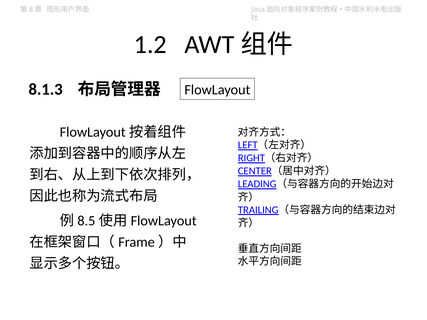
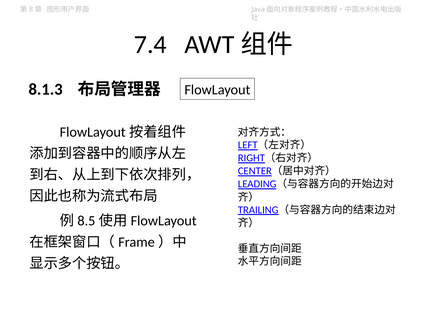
1.2: 1.2 -> 7.4 (150, 44)
